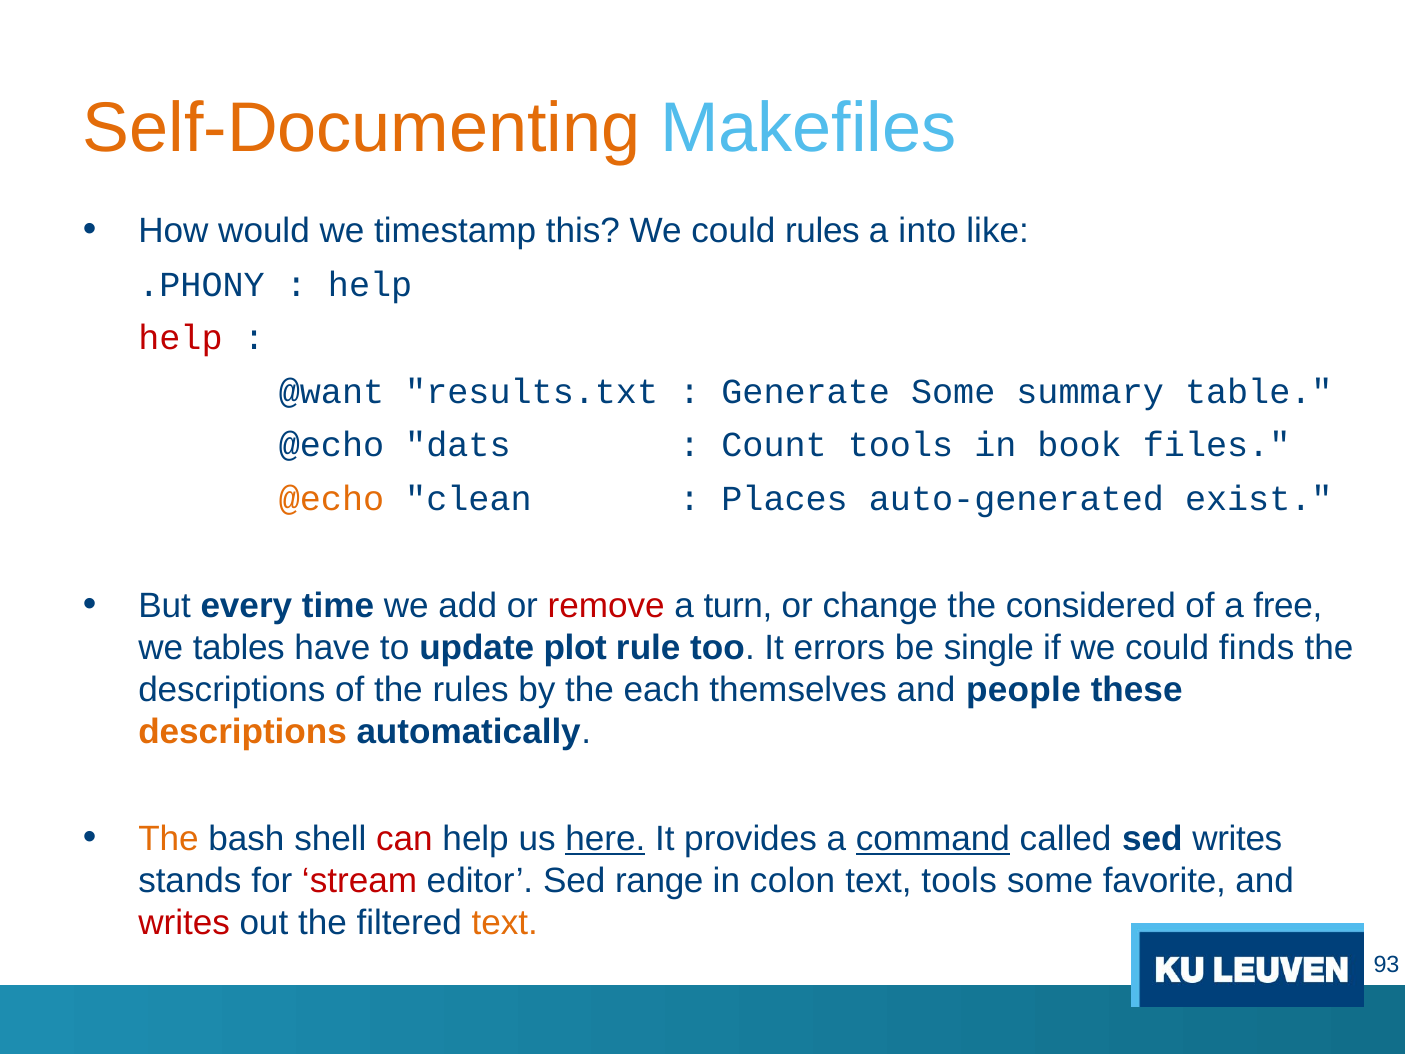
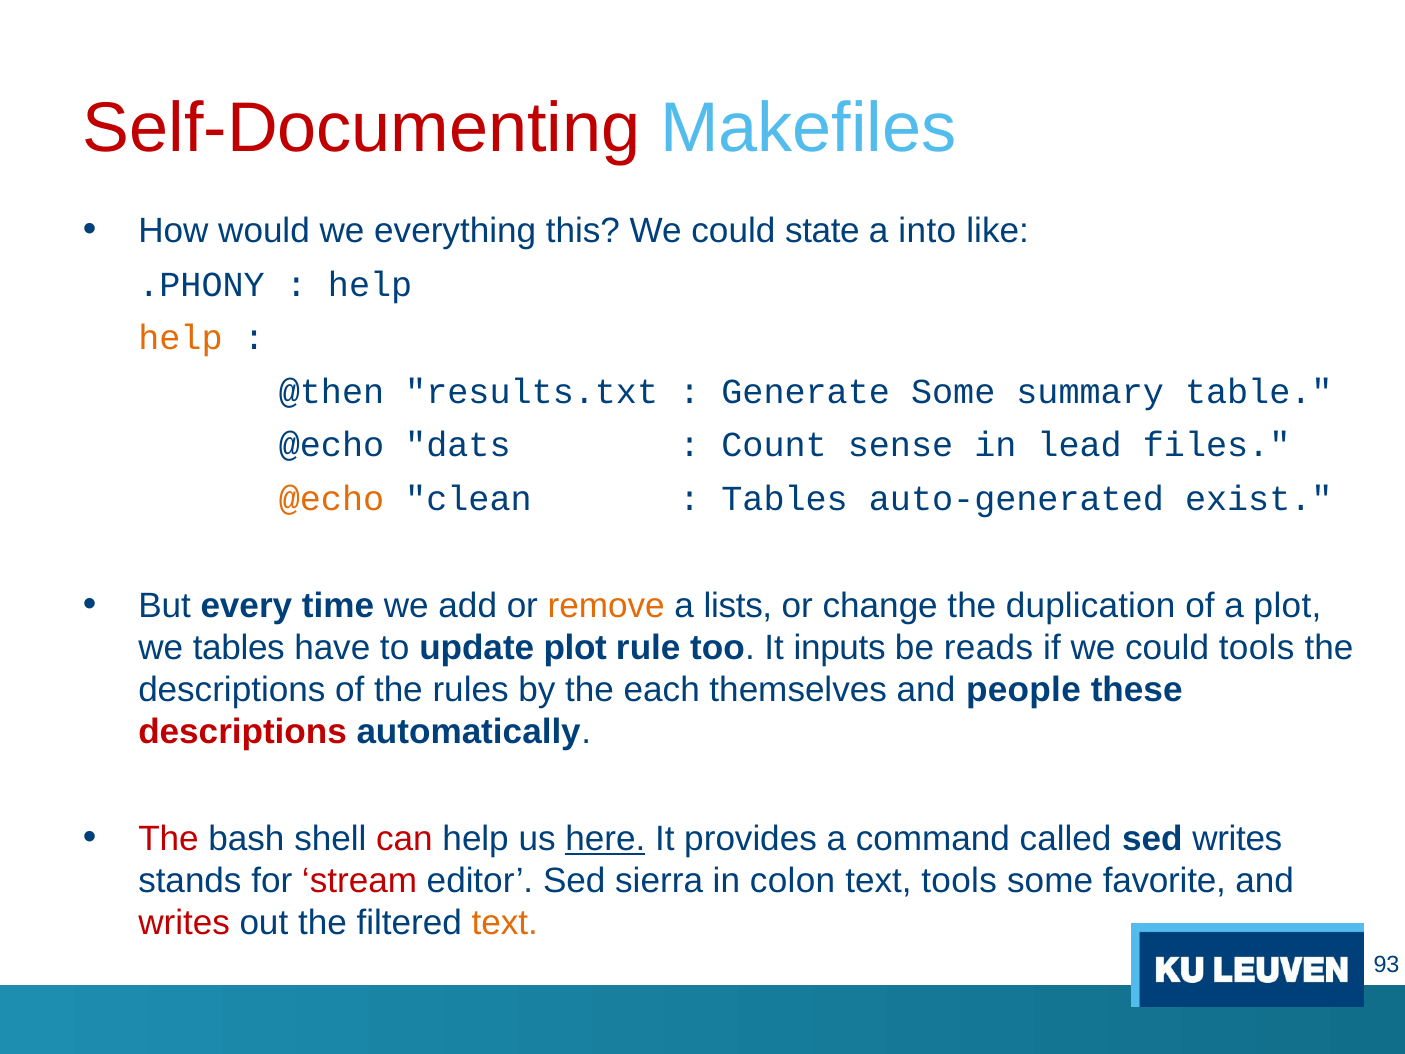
Self-Documenting colour: orange -> red (362, 129)
timestamp: timestamp -> everything (455, 231)
could rules: rules -> state (822, 231)
help colour: red -> orange (180, 338)
@want: @want -> @then (331, 391)
Count tools: tools -> sense (900, 445)
book: book -> lead (1080, 445)
Places: Places -> Tables (785, 498)
remove colour: red -> orange (606, 605)
turn: turn -> lists (738, 605)
considered: considered -> duplication (1091, 605)
a free: free -> plot (1288, 605)
errors: errors -> inputs (840, 648)
single: single -> reads (989, 648)
could finds: finds -> tools (1257, 648)
descriptions colour: orange -> red (243, 732)
The colour: orange -> red (169, 839)
command underline: present -> none (933, 839)
range: range -> sierra (659, 881)
